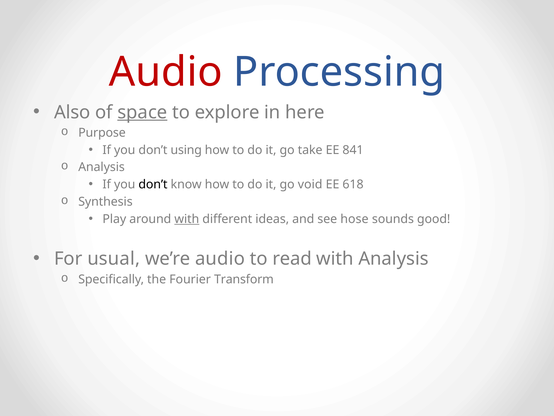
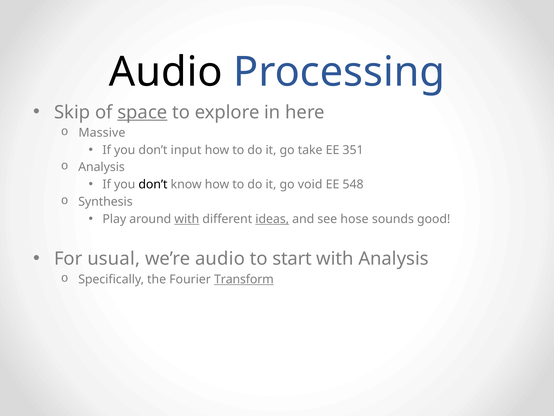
Audio colour: red -> black (166, 72)
Also: Also -> Skip (72, 112)
Purpose: Purpose -> Massive (102, 133)
using: using -> input (186, 150)
841: 841 -> 351 (353, 150)
618: 618 -> 548 (353, 184)
ideas underline: none -> present (272, 219)
read: read -> start (292, 259)
Transform underline: none -> present (244, 279)
